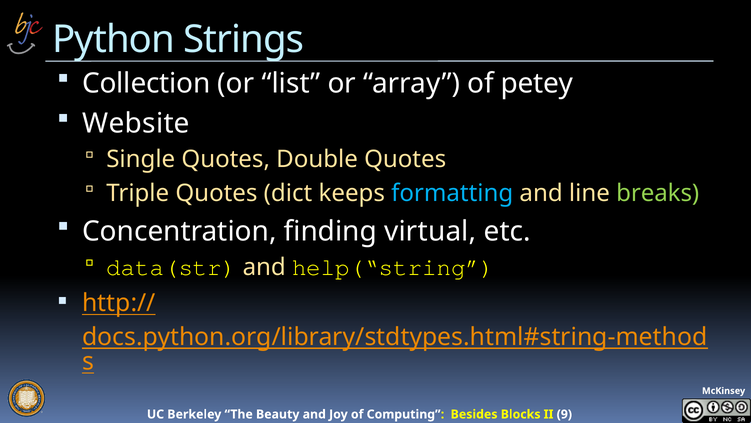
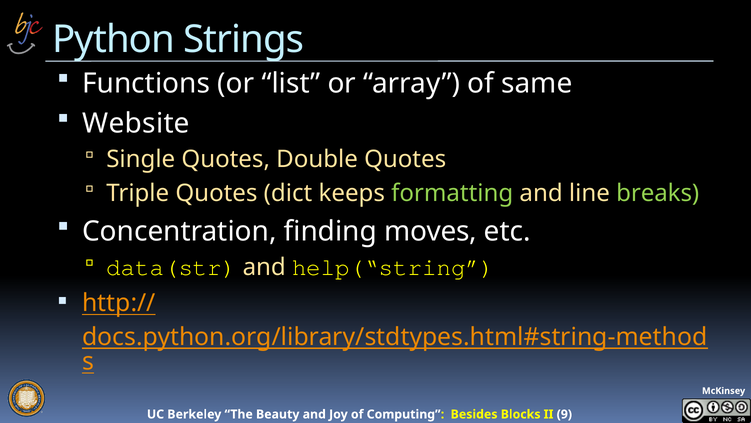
Collection: Collection -> Functions (146, 83)
petey: petey -> same (537, 83)
formatting colour: light blue -> light green (452, 193)
virtual: virtual -> moves (430, 231)
